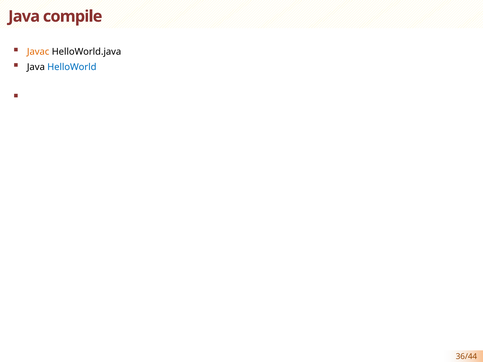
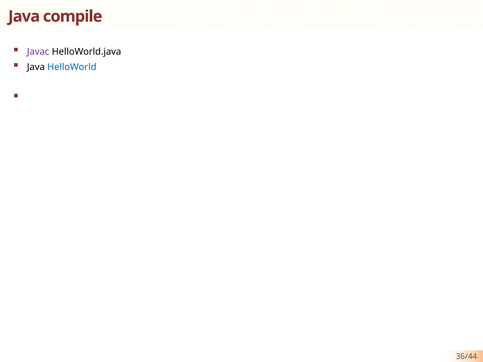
Javac colour: orange -> purple (38, 52)
